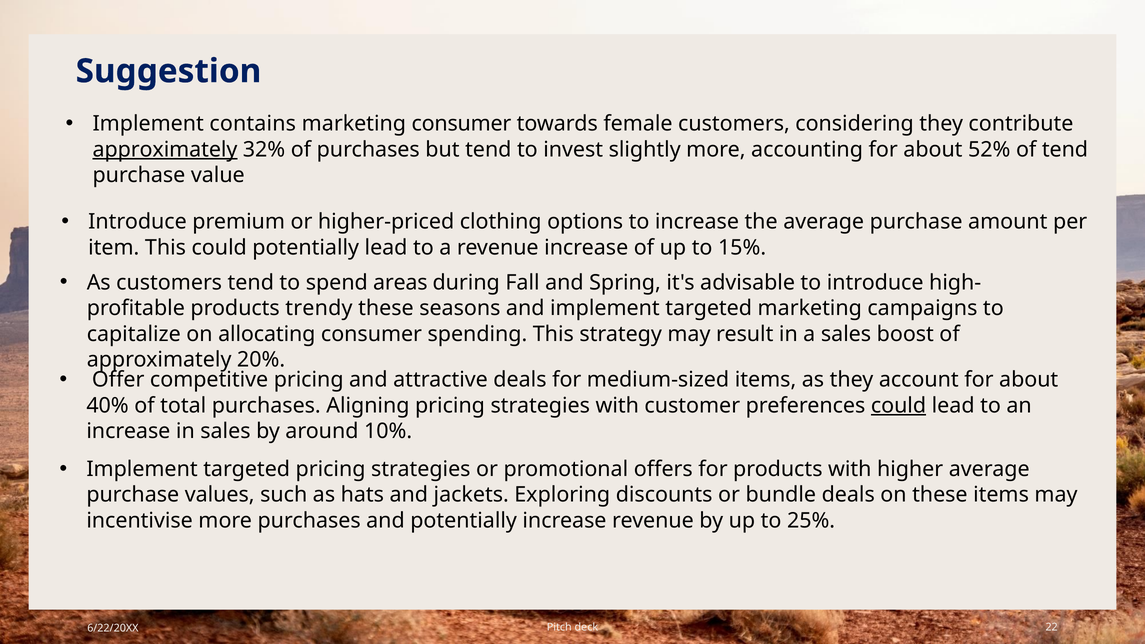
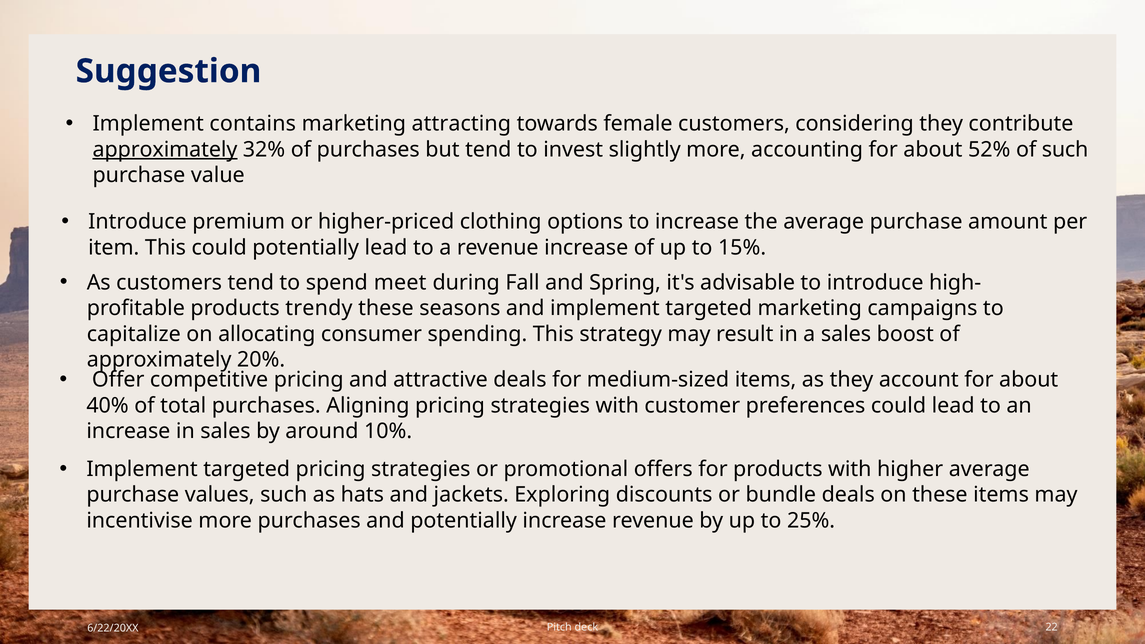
marketing consumer: consumer -> attracting (461, 124)
of tend: tend -> such (1065, 149)
areas: areas -> meet (400, 282)
could underline: present -> none (898, 405)
